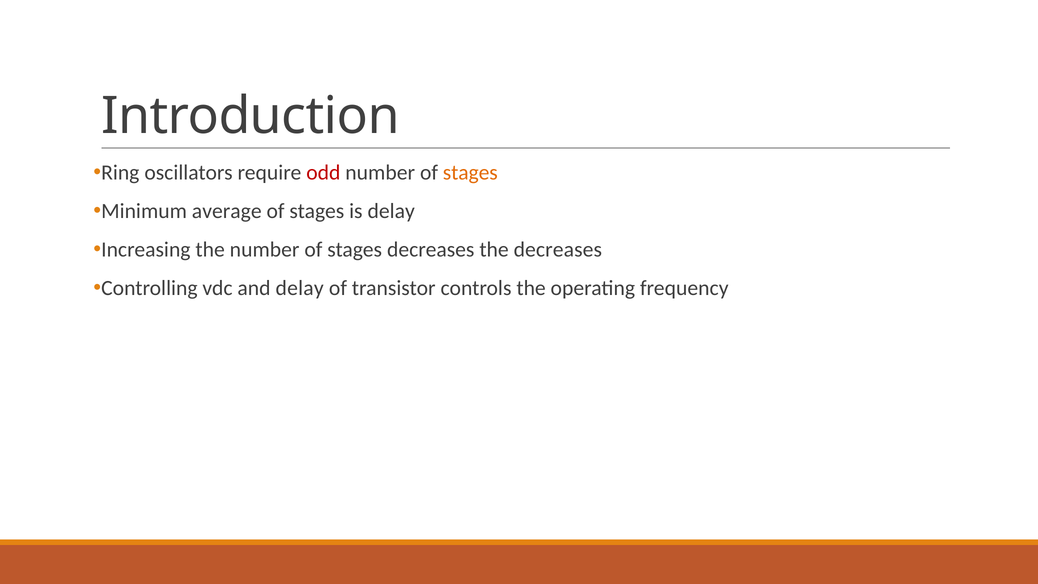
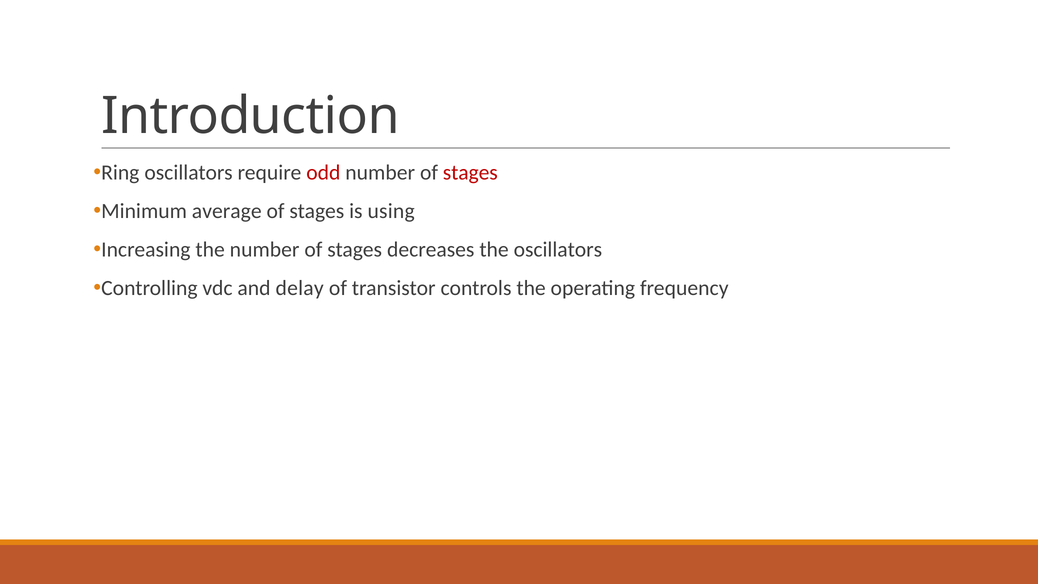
stages colour: orange -> red (470, 173)
is delay: delay -> using (391, 211)
the decreases: decreases -> oscillators (558, 250)
